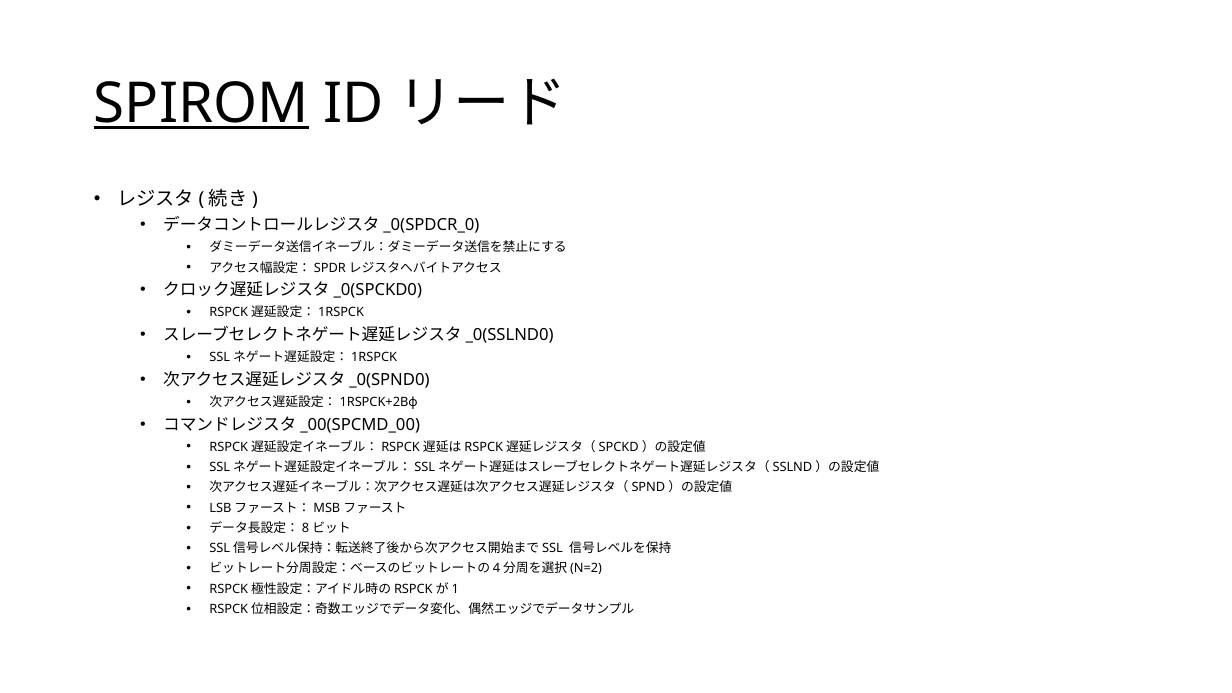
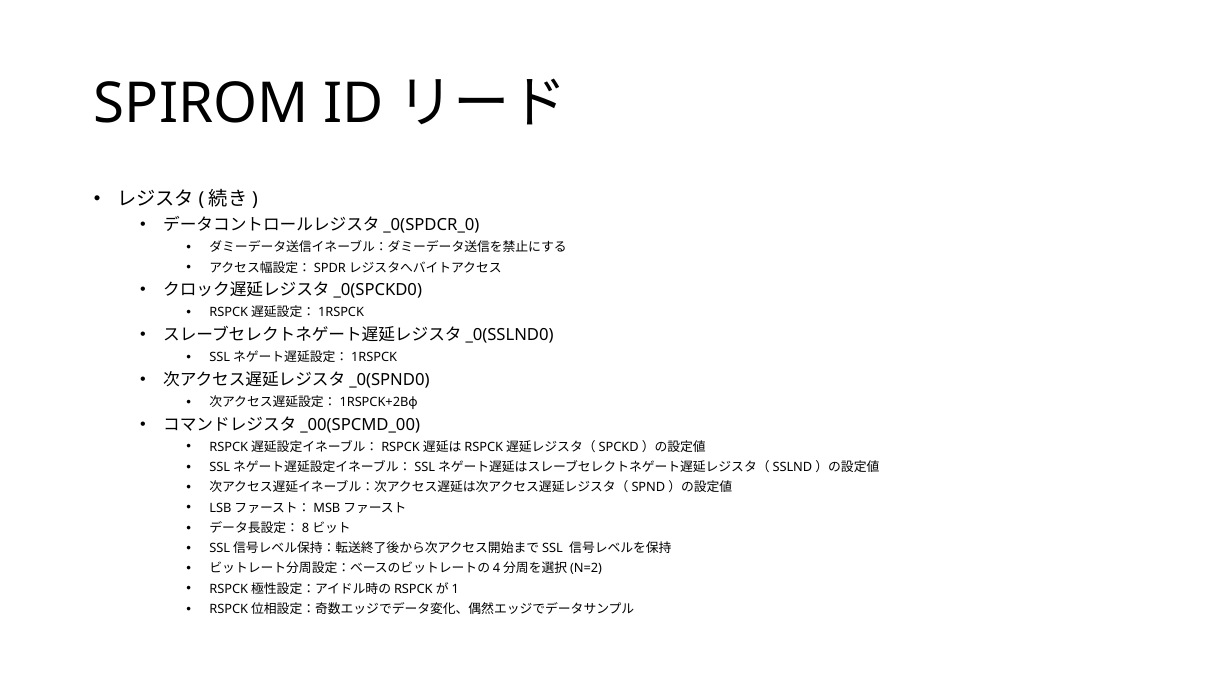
SPIROM underline: present -> none (201, 103)
